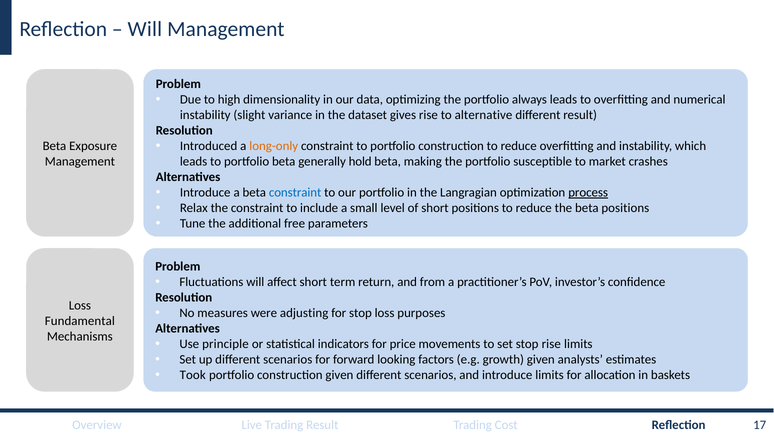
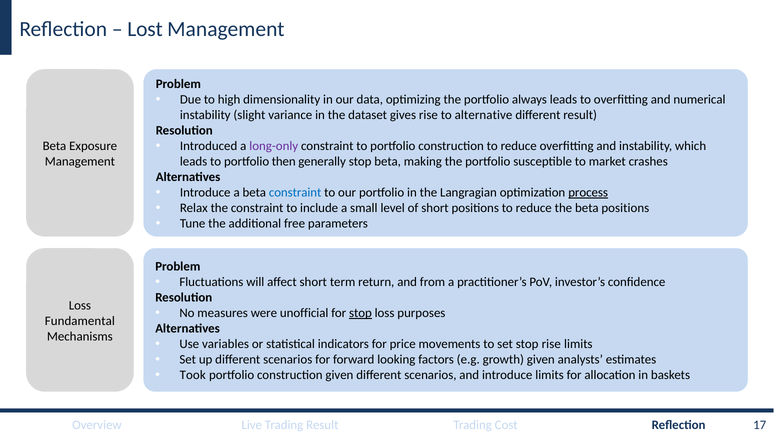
Will: Will -> Lost (145, 29)
long-only colour: orange -> purple (274, 146)
portfolio beta: beta -> then (284, 161)
generally hold: hold -> stop (360, 161)
adjusting: adjusting -> unofficial (304, 313)
stop underline: none -> present (360, 313)
principle: principle -> variables (226, 344)
